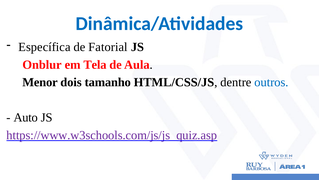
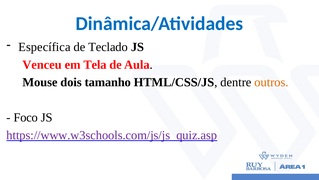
Fatorial: Fatorial -> Teclado (108, 47)
Onblur: Onblur -> Venceu (42, 65)
Menor: Menor -> Mouse (40, 82)
outros colour: blue -> orange (272, 82)
Auto: Auto -> Foco (26, 117)
